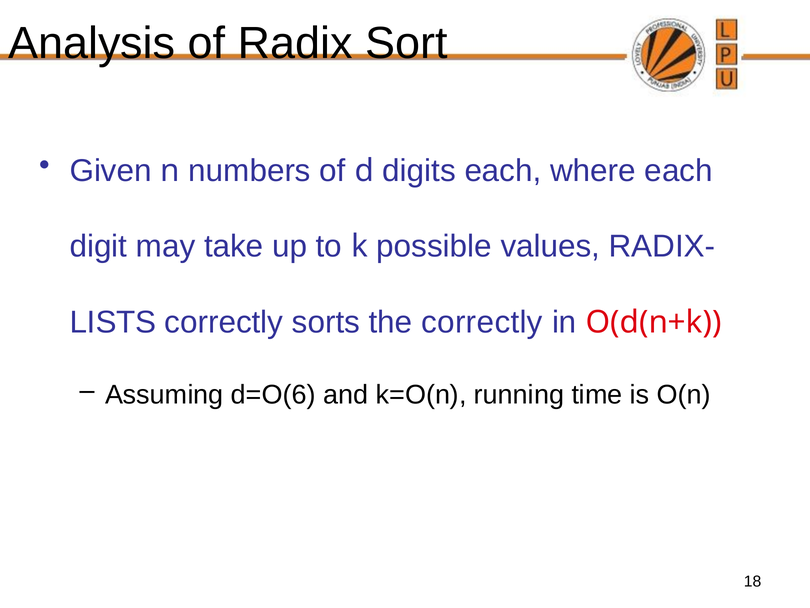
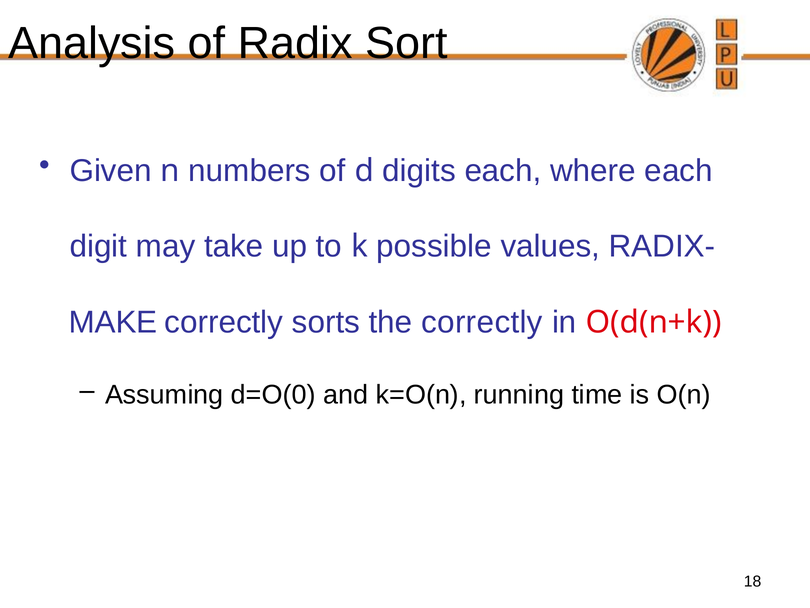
LISTS: LISTS -> MAKE (113, 322)
d=O(6: d=O(6 -> d=O(0 (273, 394)
